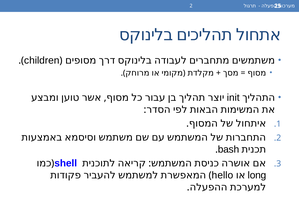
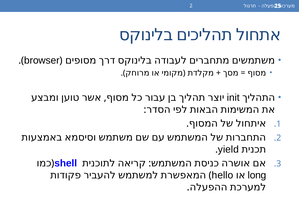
children: children -> browser (42, 61)
bash: bash -> yield (228, 150)
